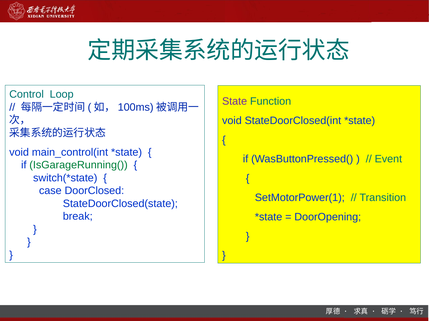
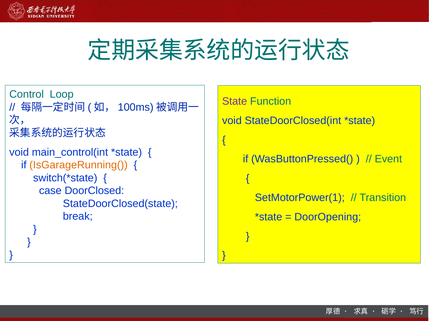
IsGarageRunning( colour: green -> orange (79, 165)
